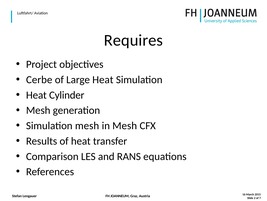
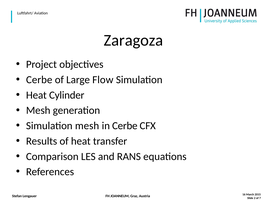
Requires: Requires -> Zaragoza (133, 40)
Large Heat: Heat -> Flow (103, 79)
in Mesh: Mesh -> Cerbe (125, 125)
